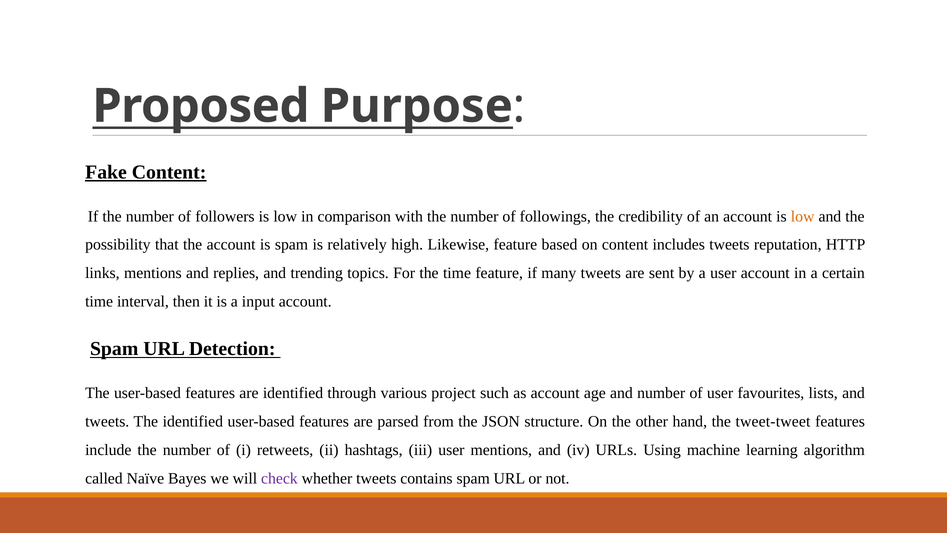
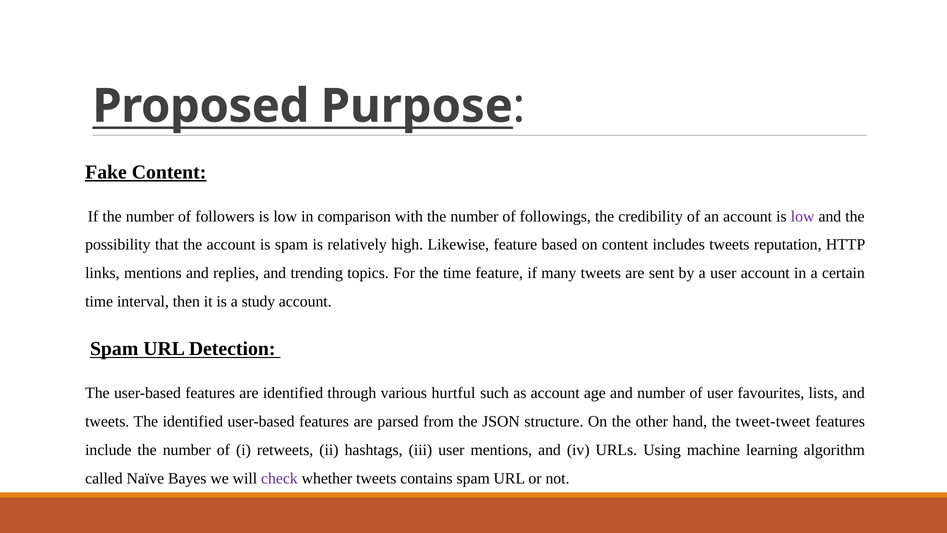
low colour: orange -> purple (803, 216)
input: input -> study (258, 301)
project: project -> hurtful (453, 393)
